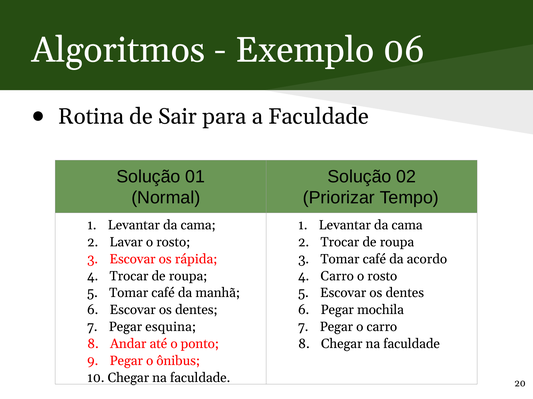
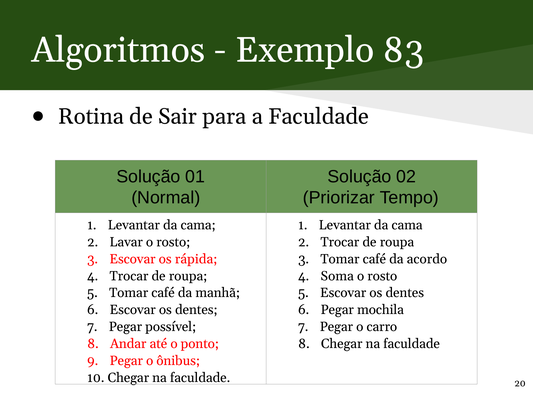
06: 06 -> 83 (403, 50)
Carro: Carro -> Soma (337, 276)
esquina: esquina -> possível (171, 327)
